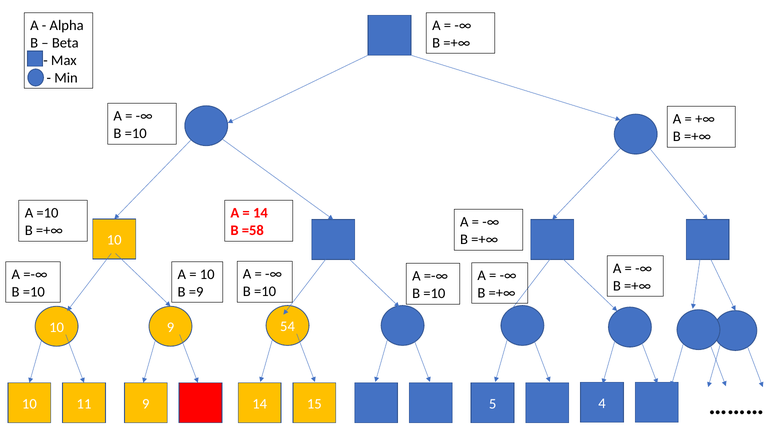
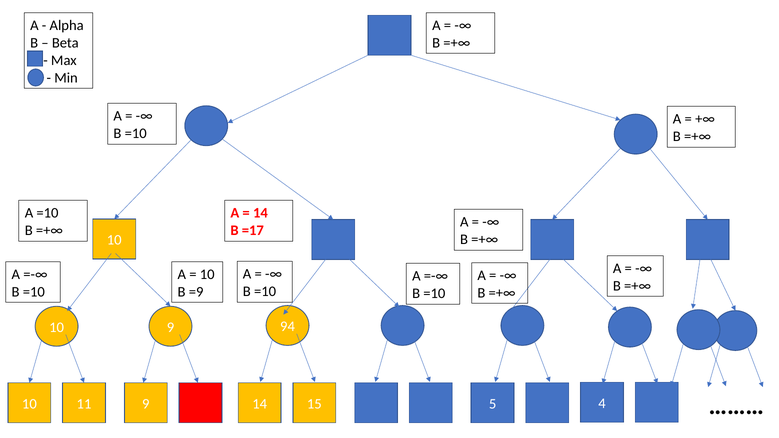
=58: =58 -> =17 (253, 231)
54: 54 -> 94 (288, 327)
